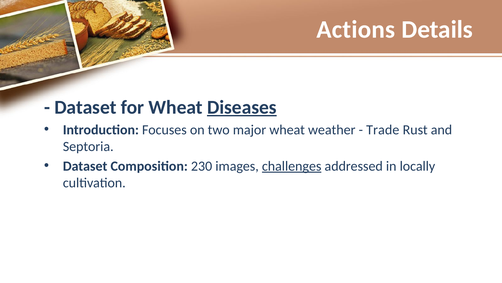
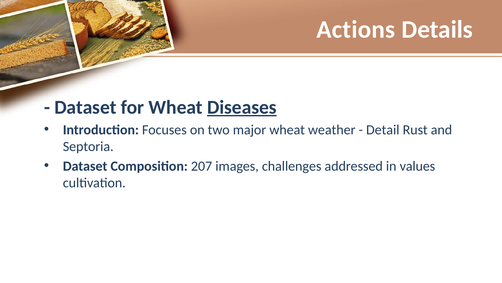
Trade: Trade -> Detail (383, 130)
230: 230 -> 207 (202, 166)
challenges underline: present -> none (292, 166)
locally: locally -> values (417, 166)
